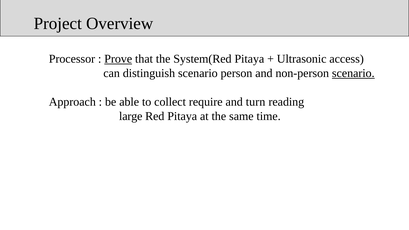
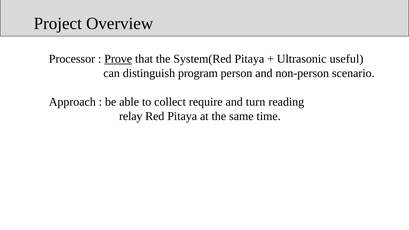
access: access -> useful (347, 59)
distinguish scenario: scenario -> program (198, 73)
scenario underline: present -> none (353, 73)
large: large -> relay (131, 116)
